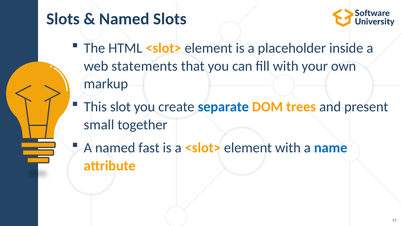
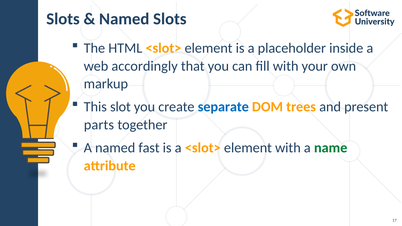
statements: statements -> accordingly (145, 66)
small: small -> parts (99, 125)
name colour: blue -> green (331, 148)
